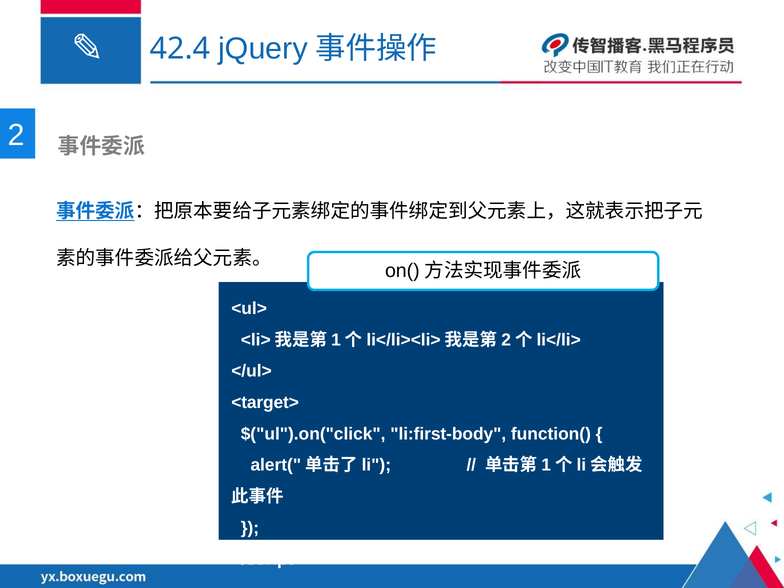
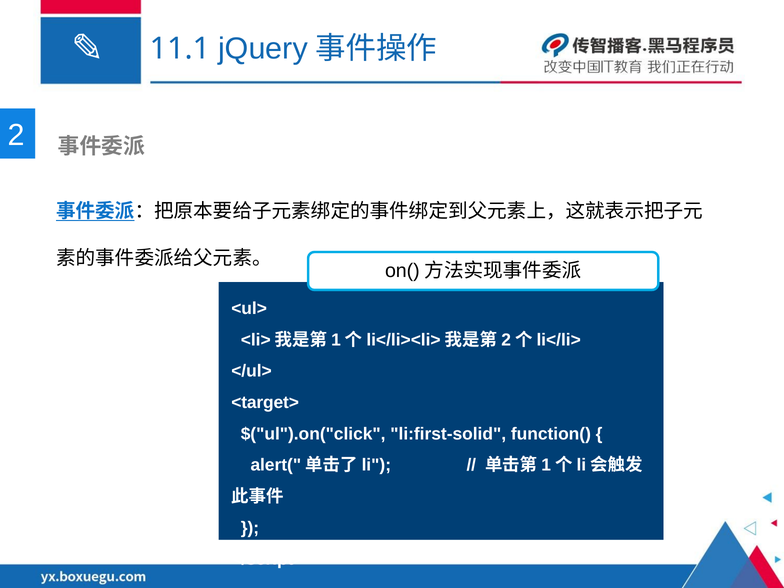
42.4: 42.4 -> 11.1 (180, 49)
li:first-body: li:first-body -> li:first-solid (448, 434)
